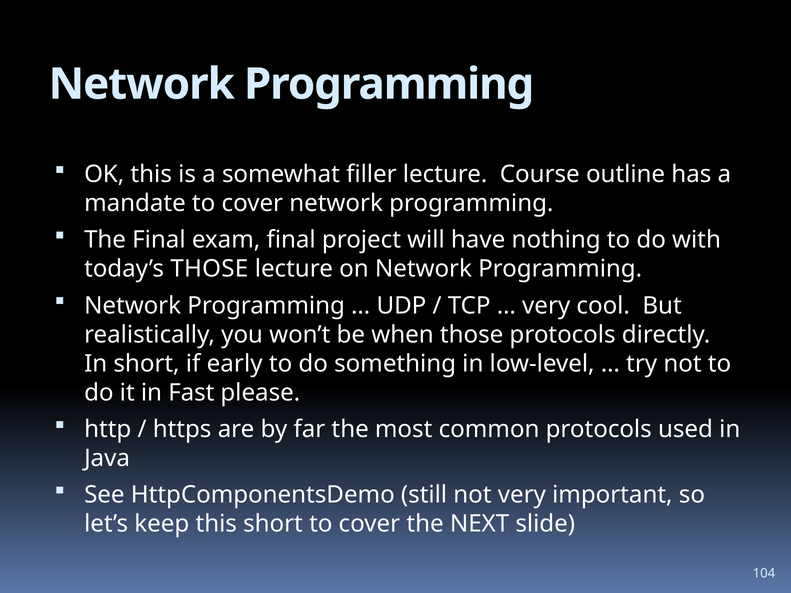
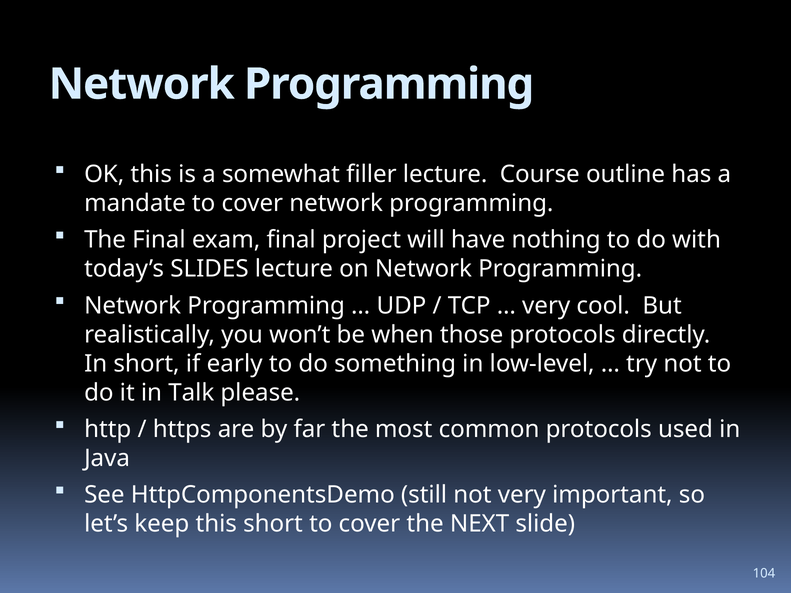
today’s THOSE: THOSE -> SLIDES (209, 269)
Fast: Fast -> Talk (191, 393)
